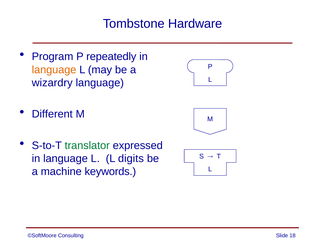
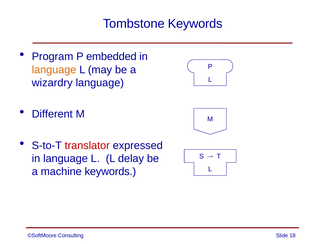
Tombstone Hardware: Hardware -> Keywords (195, 24)
repeatedly: repeatedly -> embedded (111, 57)
translator colour: green -> red (87, 145)
digits: digits -> delay (131, 158)
